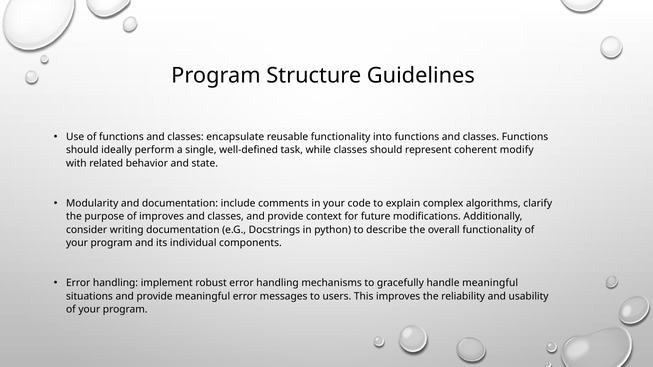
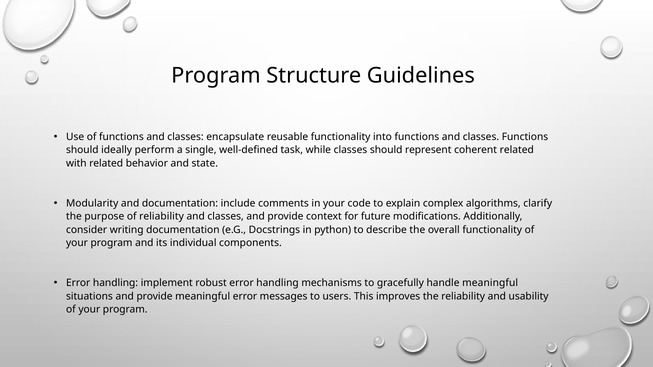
coherent modify: modify -> related (517, 150)
of improves: improves -> reliability (162, 217)
